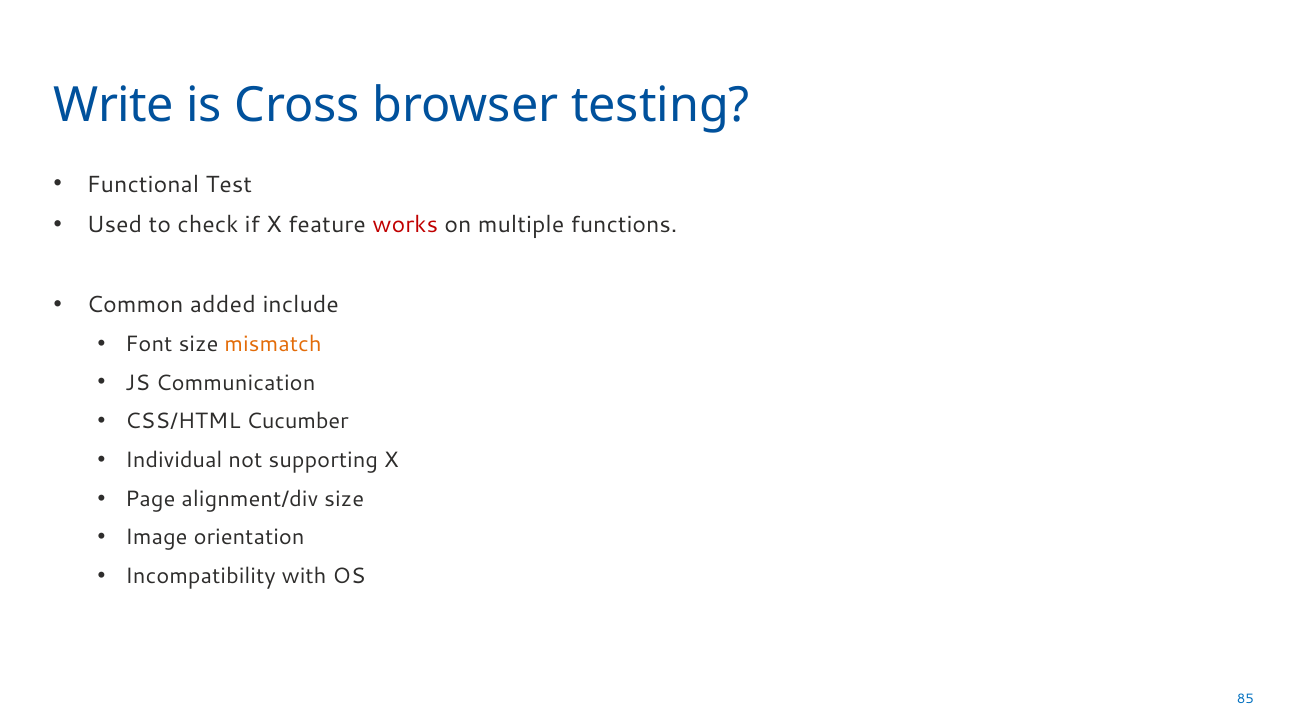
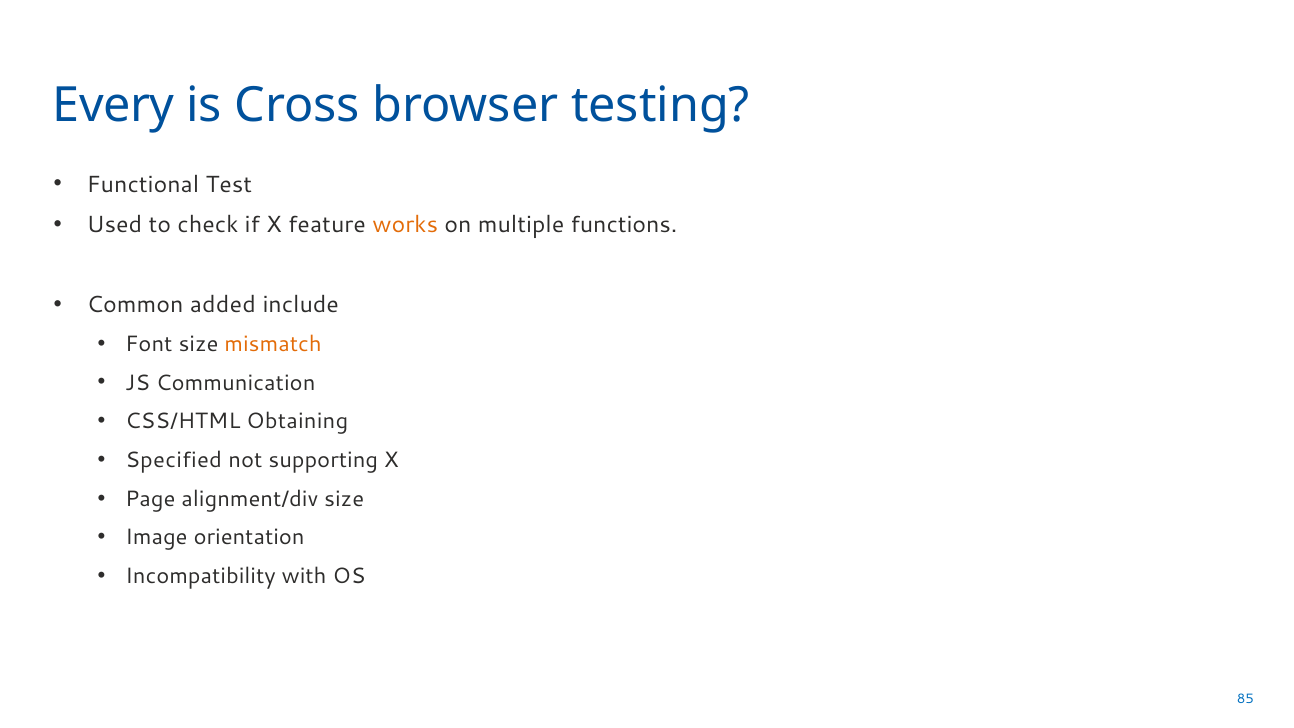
Write: Write -> Every (114, 105)
works colour: red -> orange (405, 225)
Cucumber: Cucumber -> Obtaining (297, 422)
Individual: Individual -> Specified (174, 460)
